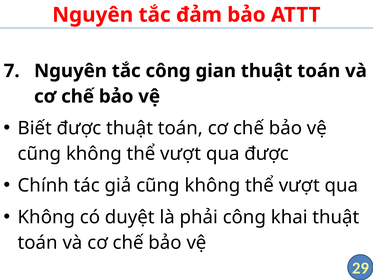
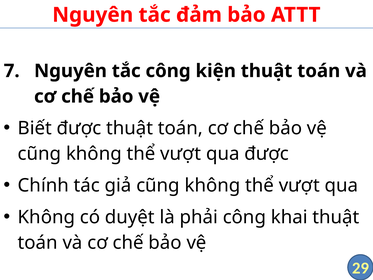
gian: gian -> kiện (216, 71)
